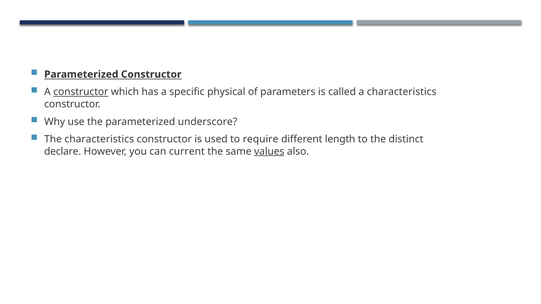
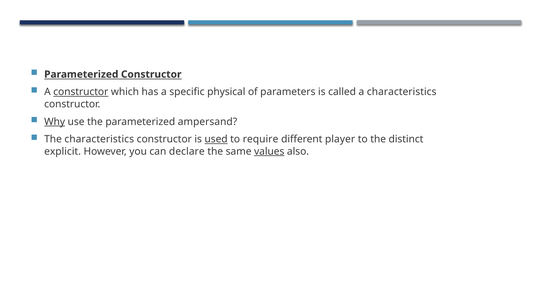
Why underline: none -> present (55, 122)
underscore: underscore -> ampersand (207, 122)
used underline: none -> present (216, 139)
length: length -> player (340, 139)
declare: declare -> explicit (63, 152)
current: current -> declare (187, 152)
